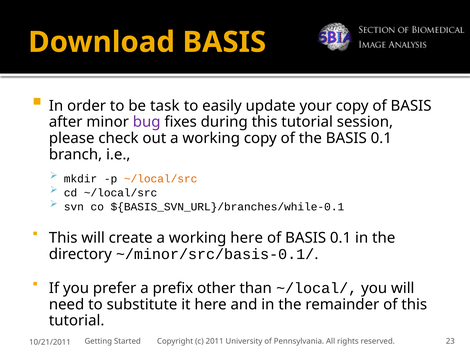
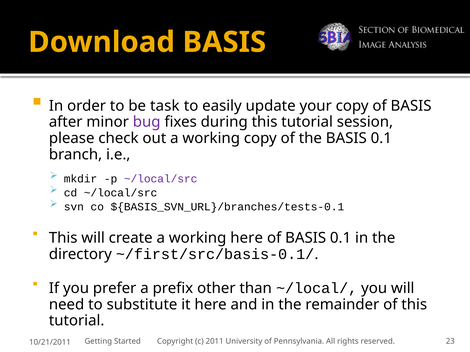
~/local/src colour: orange -> purple (161, 179)
${BASIS_SVN_URL}/branches/while-0.1: ${BASIS_SVN_URL}/branches/while-0.1 -> ${BASIS_SVN_URL}/branches/tests-0.1 (227, 207)
~/minor/src/basis-0.1/: ~/minor/src/basis-0.1/ -> ~/first/src/basis-0.1/ (215, 254)
